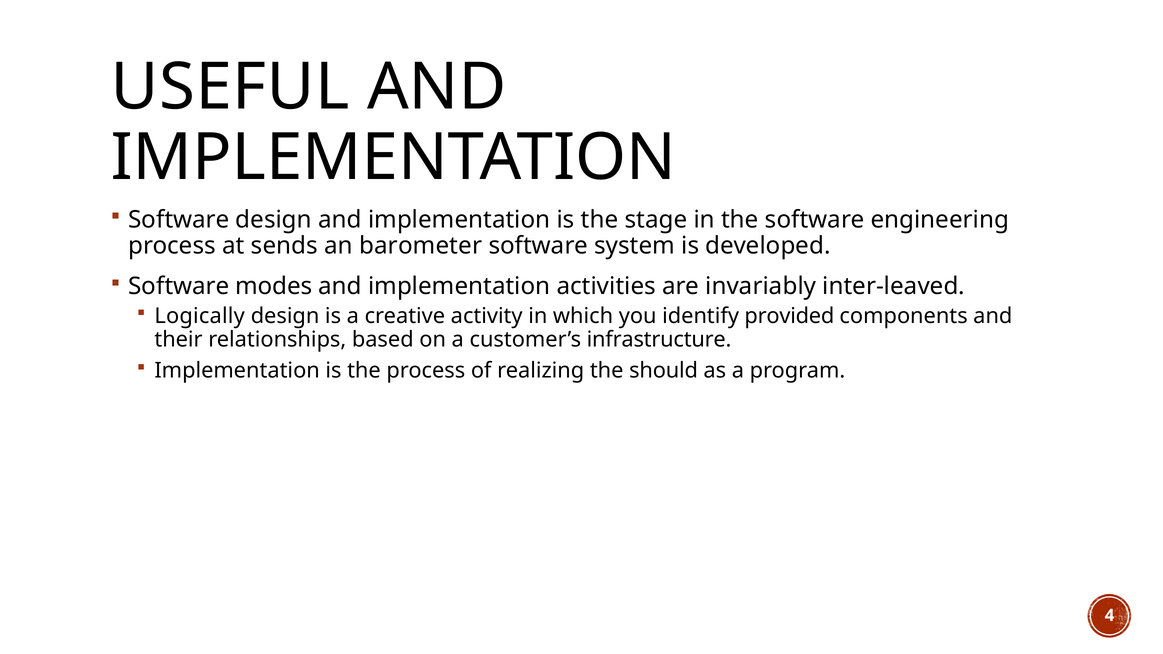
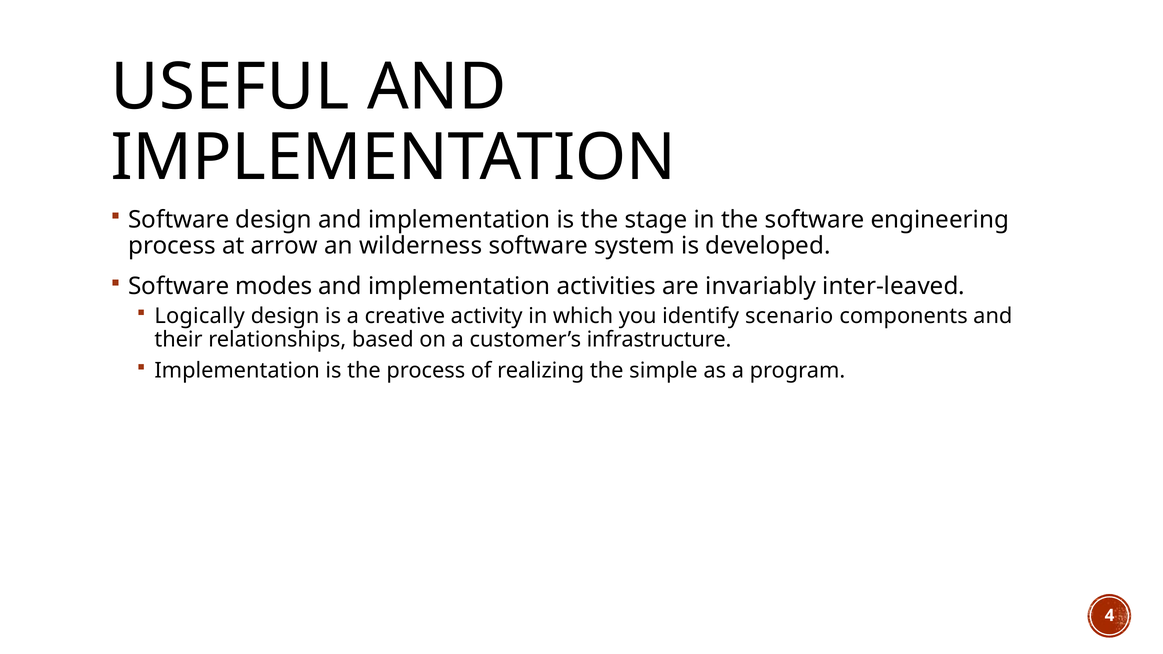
sends: sends -> arrow (284, 246)
barometer: barometer -> wilderness (421, 246)
provided: provided -> scenario (789, 316)
should: should -> simple (663, 371)
